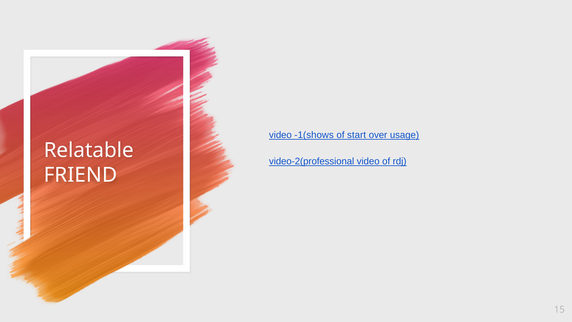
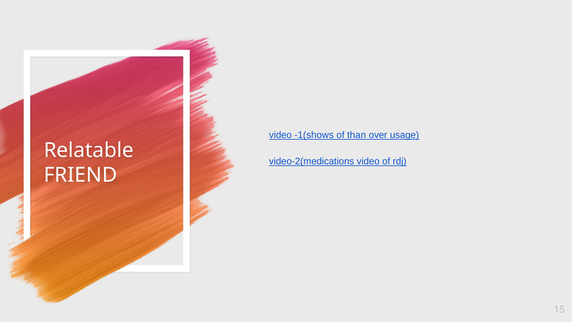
start: start -> than (357, 135)
video-2(professional: video-2(professional -> video-2(medications (312, 161)
